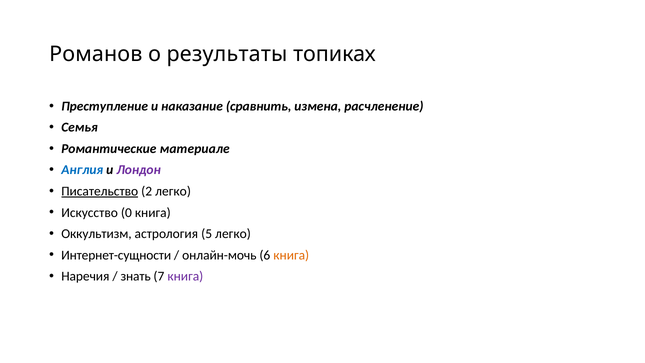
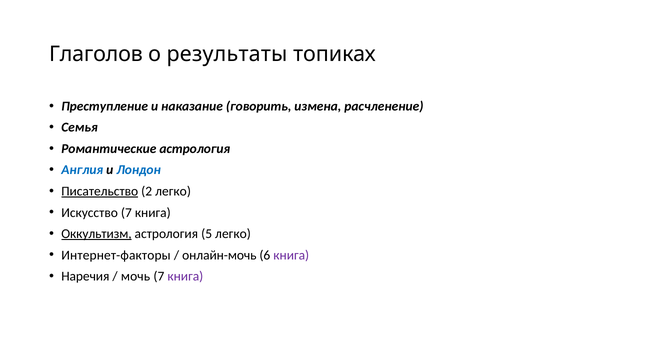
Романов: Романов -> Глаголов (96, 54)
сравнить: сравнить -> говорить (259, 106)
Романтические материале: материале -> астрология (195, 149)
Лондон colour: purple -> blue (139, 170)
Искусство 0: 0 -> 7 (126, 212)
Оккультизм underline: none -> present (96, 234)
Интернет-сущности: Интернет-сущности -> Интернет-факторы (116, 255)
книга colour: orange -> purple (291, 255)
знать: знать -> мочь (136, 276)
